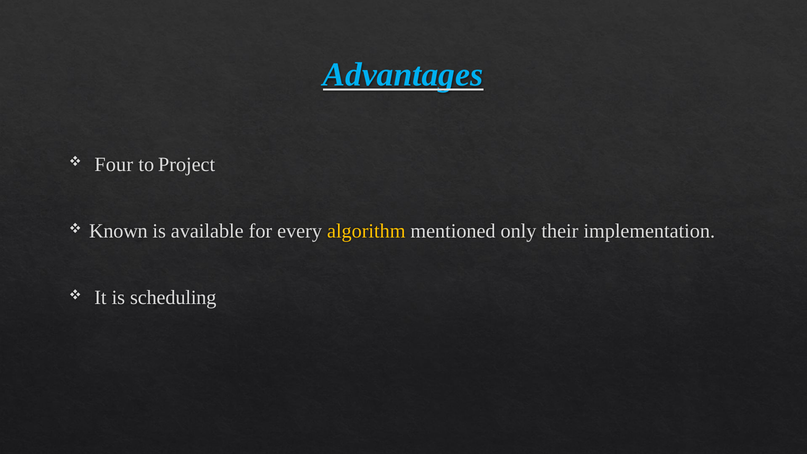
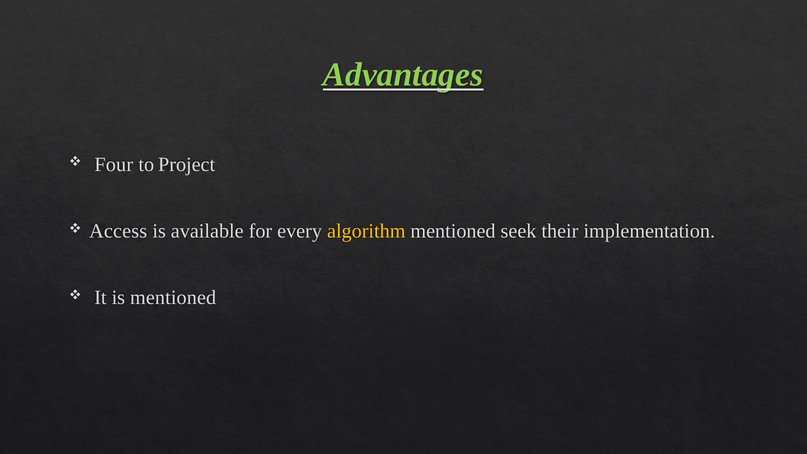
Advantages colour: light blue -> light green (403, 75)
Known: Known -> Access (118, 231)
only: only -> seek (518, 231)
is scheduling: scheduling -> mentioned (173, 298)
